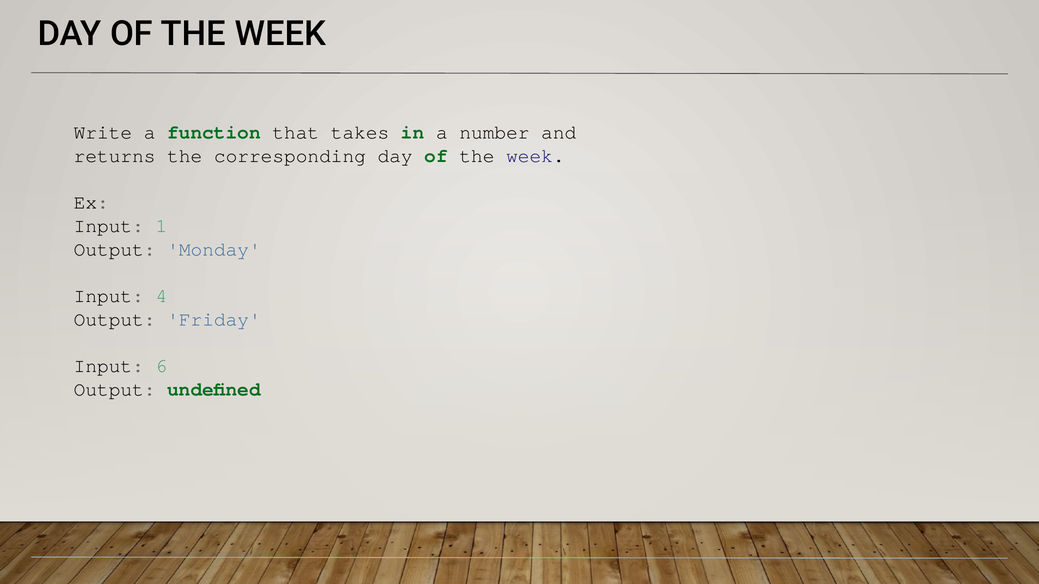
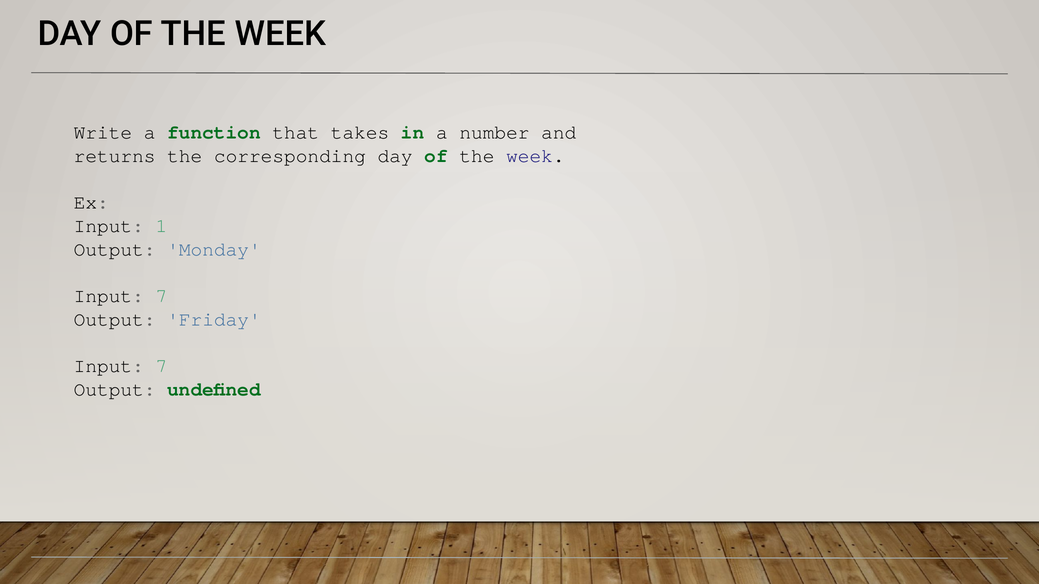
4: 4 -> 7 (161, 296)
6: 6 -> 7 (161, 366)
